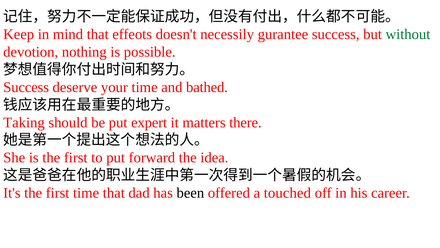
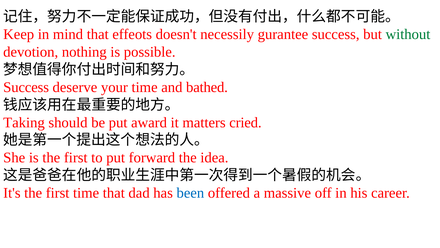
expert: expert -> award (149, 122)
there: there -> cried (245, 122)
been colour: black -> blue (190, 193)
touched: touched -> massive (287, 193)
